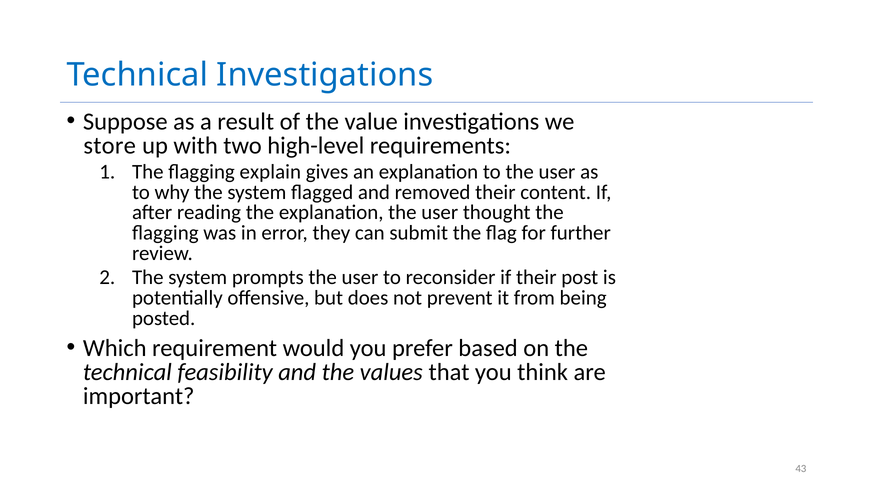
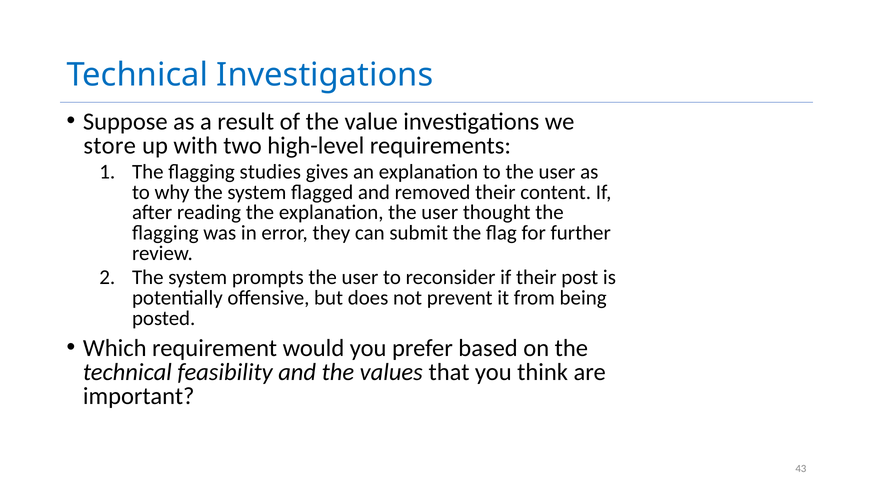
explain: explain -> studies (270, 172)
